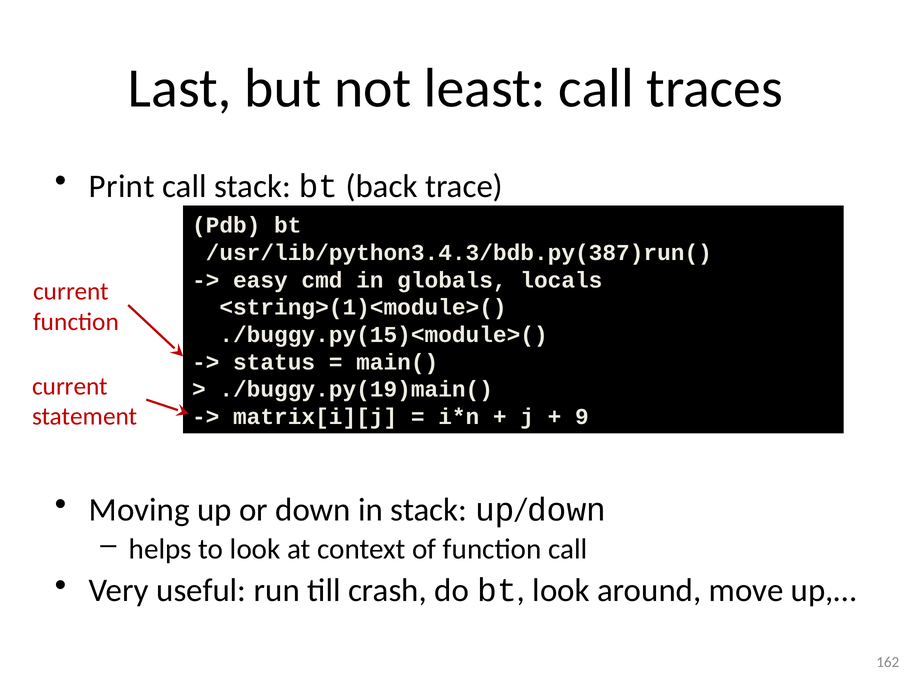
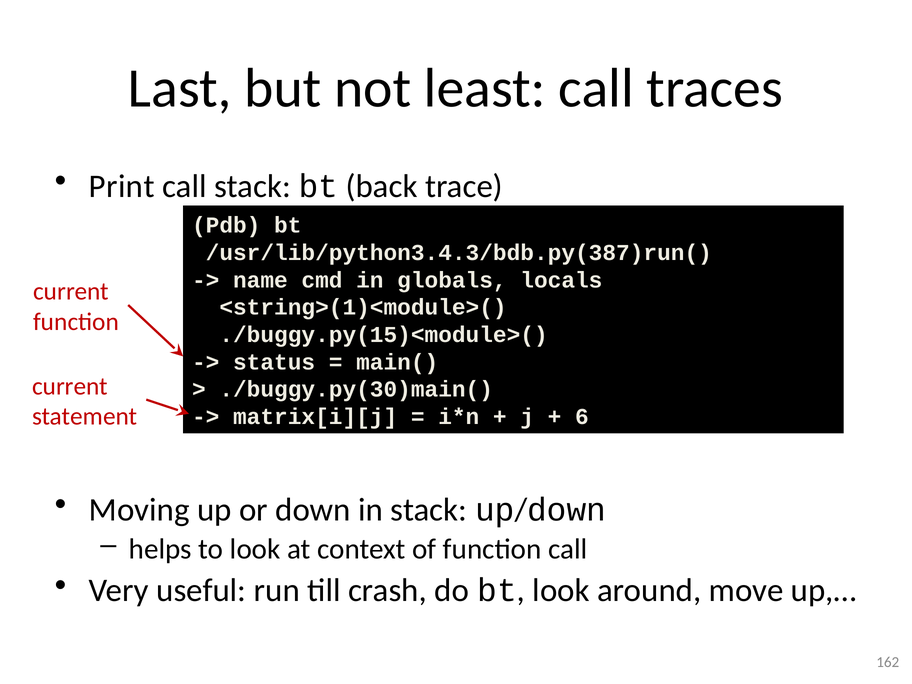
easy: easy -> name (260, 280)
./buggy.py(19)main(: ./buggy.py(19)main( -> ./buggy.py(30)main( (356, 389)
9: 9 -> 6 (582, 417)
